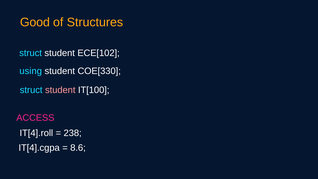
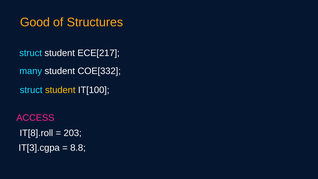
ECE[102: ECE[102 -> ECE[217 (99, 53)
using: using -> many (31, 71)
COE[330: COE[330 -> COE[332 (99, 71)
student colour: pink -> yellow (60, 90)
IT[4].roll: IT[4].roll -> IT[8].roll (36, 133)
238: 238 -> 203 (73, 133)
IT[4].cgpa: IT[4].cgpa -> IT[3].cgpa (39, 148)
8.6: 8.6 -> 8.8 (78, 148)
